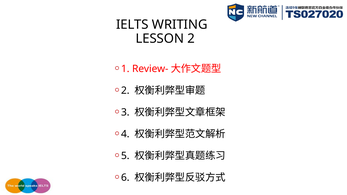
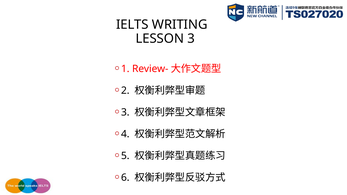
LESSON 2: 2 -> 3 (191, 39)
